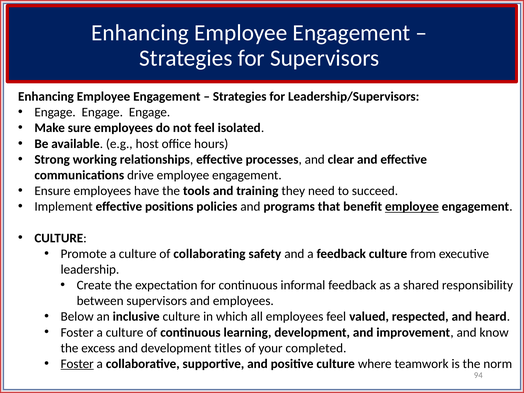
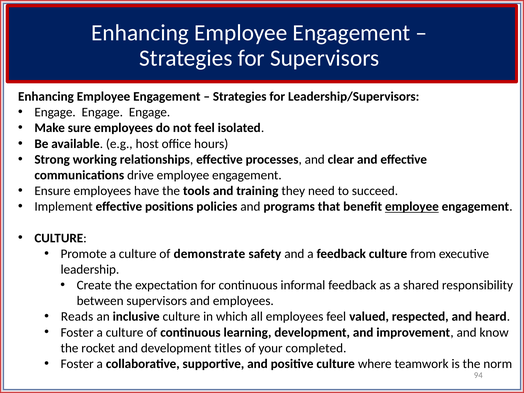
collaborating: collaborating -> demonstrate (209, 254)
Below: Below -> Reads (77, 317)
excess: excess -> rocket (98, 348)
Foster underline: present -> none (77, 364)
